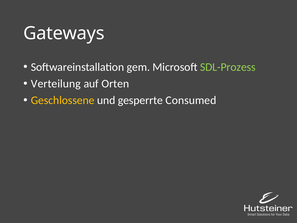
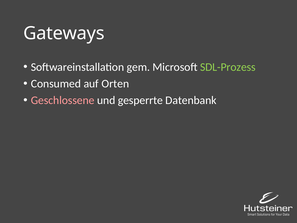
Verteilung: Verteilung -> Consumed (56, 84)
Geschlossene colour: yellow -> pink (63, 100)
Consumed: Consumed -> Datenbank (191, 100)
